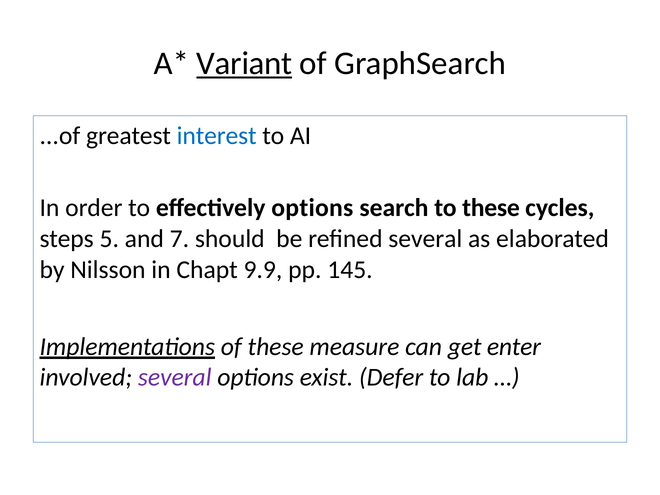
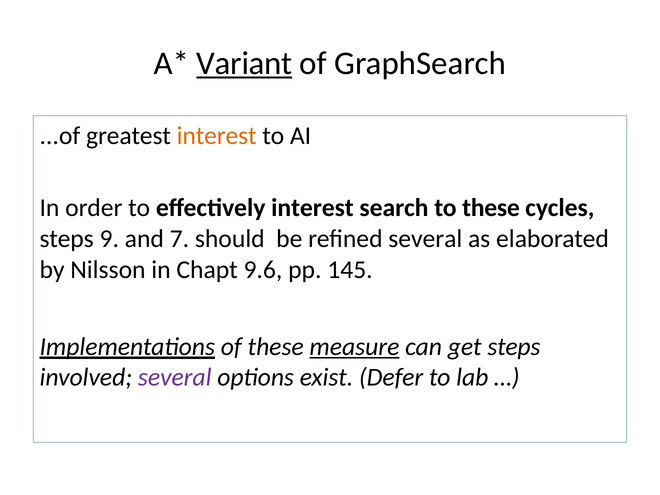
interest colour: blue -> orange (217, 136)
effectively options: options -> interest (312, 208)
5: 5 -> 9 (109, 239)
9.9: 9.9 -> 9.6 (263, 270)
measure underline: none -> present (354, 347)
get enter: enter -> steps (514, 347)
